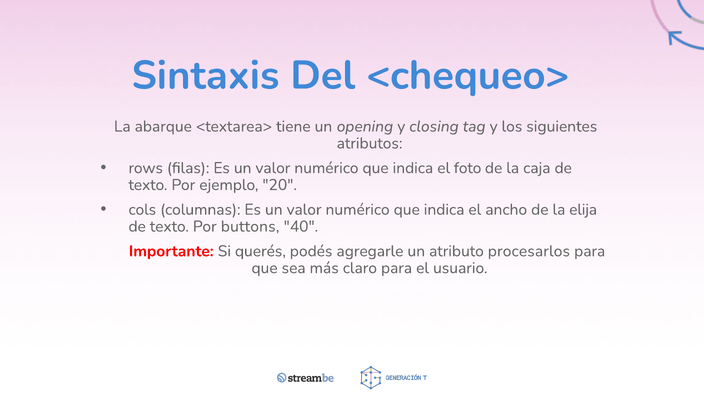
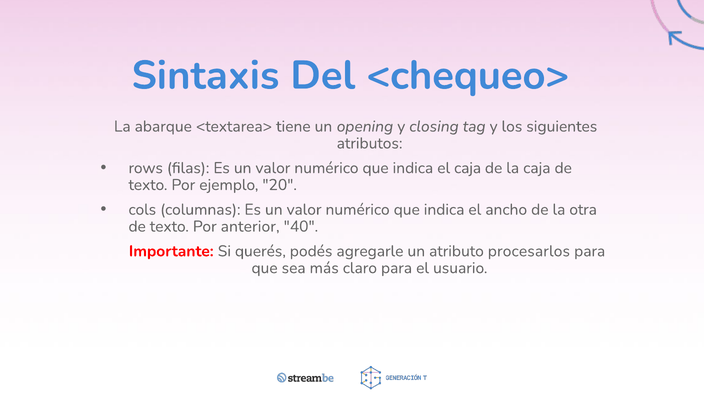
el foto: foto -> caja (468, 168)
elija: elija -> otra (583, 210)
buttons: buttons -> anterior (250, 226)
